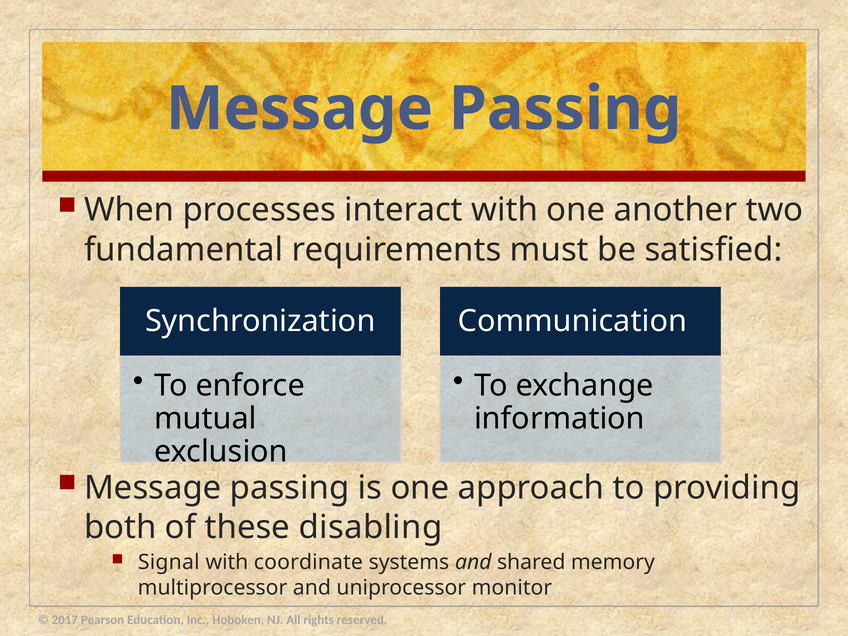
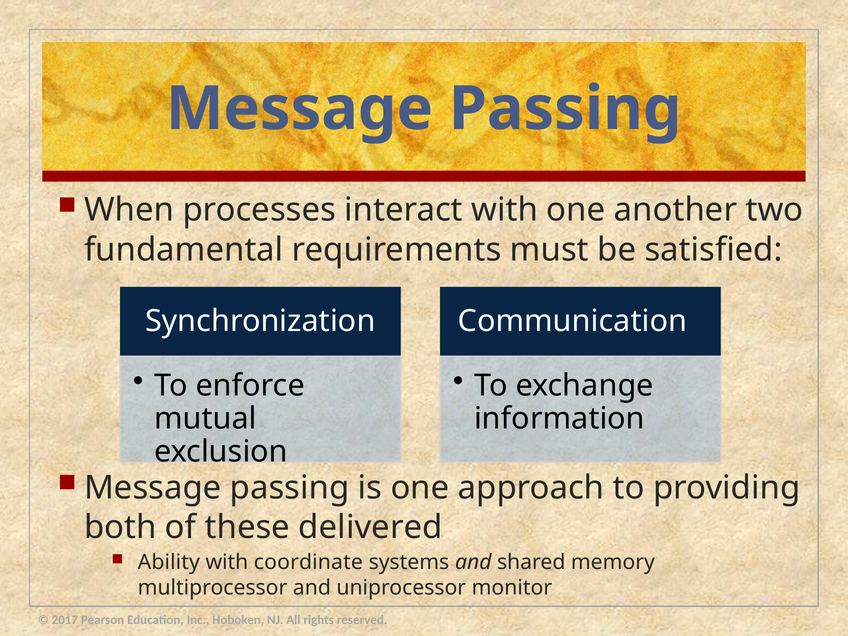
disabling: disabling -> delivered (371, 527)
Signal: Signal -> Ability (169, 562)
